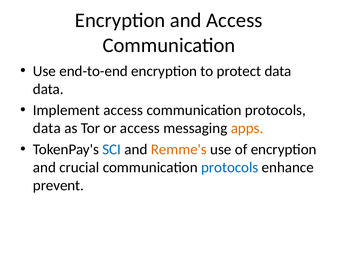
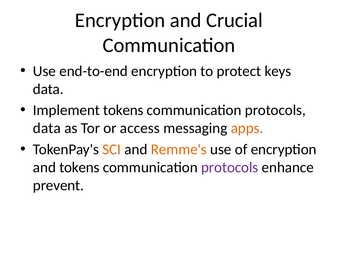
and Access: Access -> Crucial (234, 20)
protect data: data -> keys (278, 71)
Implement access: access -> tokens (123, 110)
SCI colour: blue -> orange (112, 149)
and crucial: crucial -> tokens (79, 167)
protocols colour: blue -> purple (230, 167)
